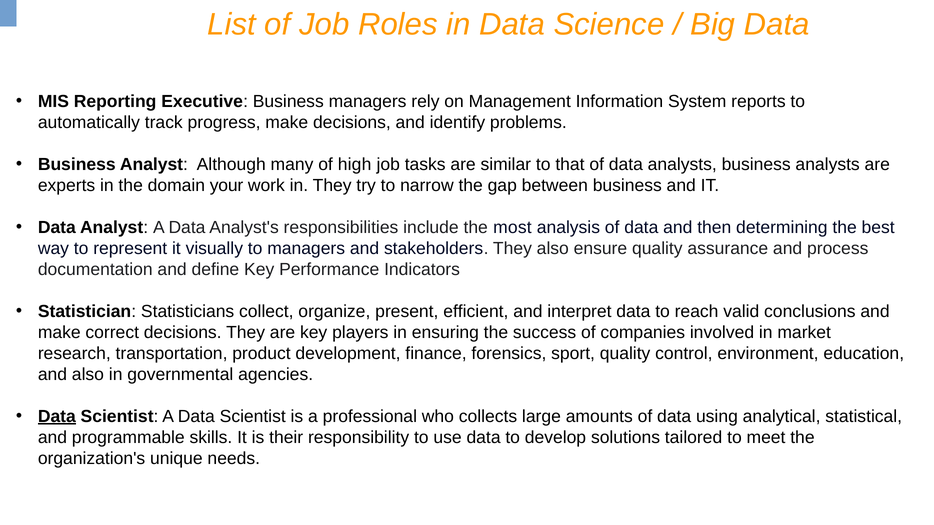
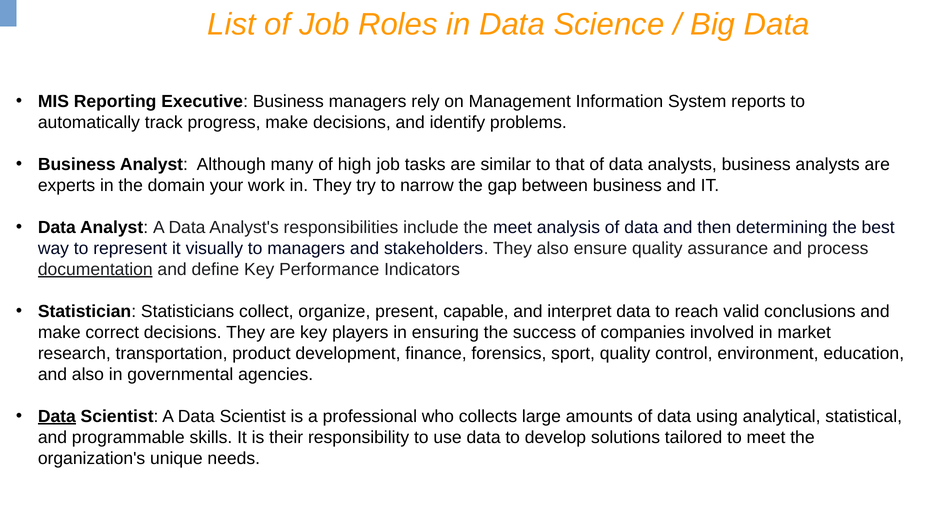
the most: most -> meet (513, 227)
documentation underline: none -> present (95, 269)
efficient: efficient -> capable (476, 311)
